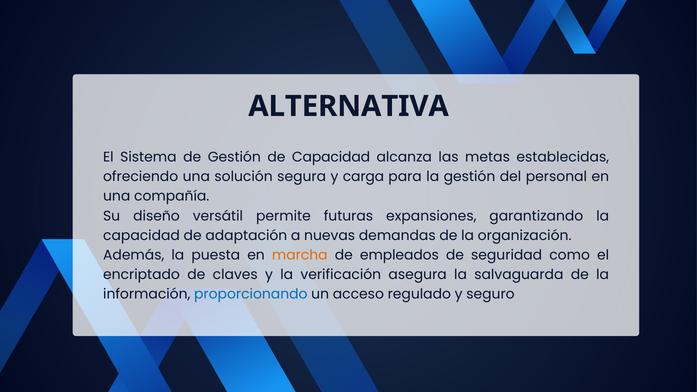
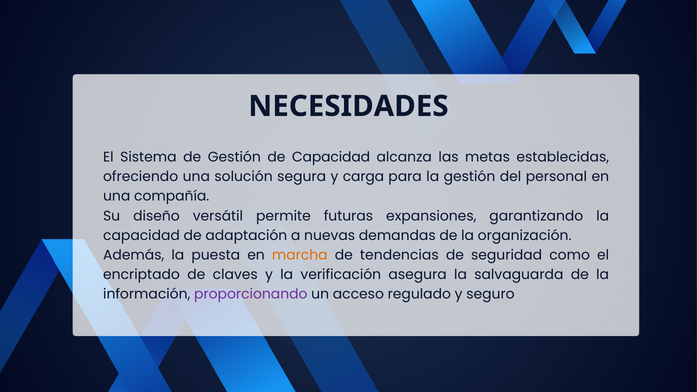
ALTERNATIVA: ALTERNATIVA -> NECESIDADES (348, 106)
empleados: empleados -> tendencias (399, 255)
proporcionando colour: blue -> purple (251, 294)
